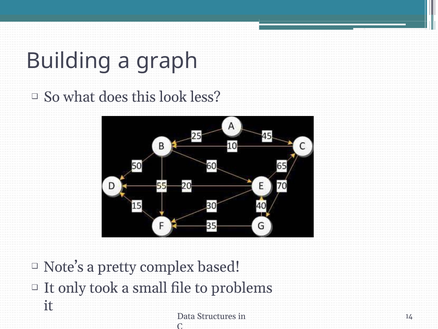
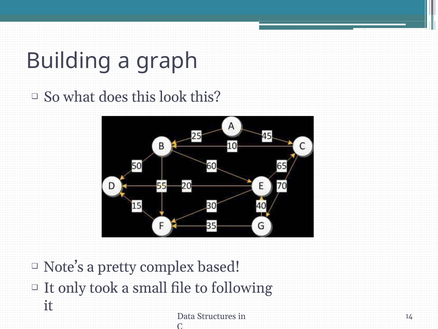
look less: less -> this (206, 97)
problems: problems -> following (242, 288)
